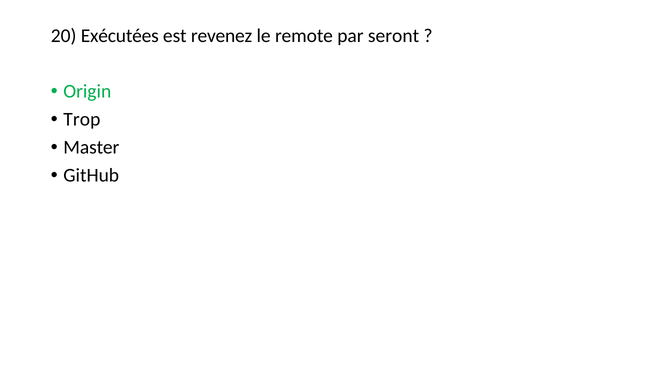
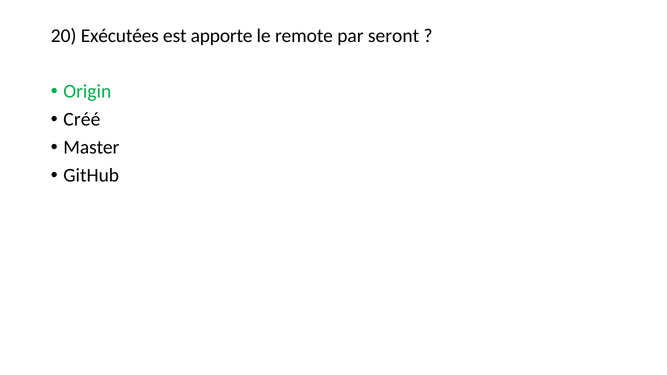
revenez: revenez -> apporte (222, 36)
Trop: Trop -> Créé (82, 120)
